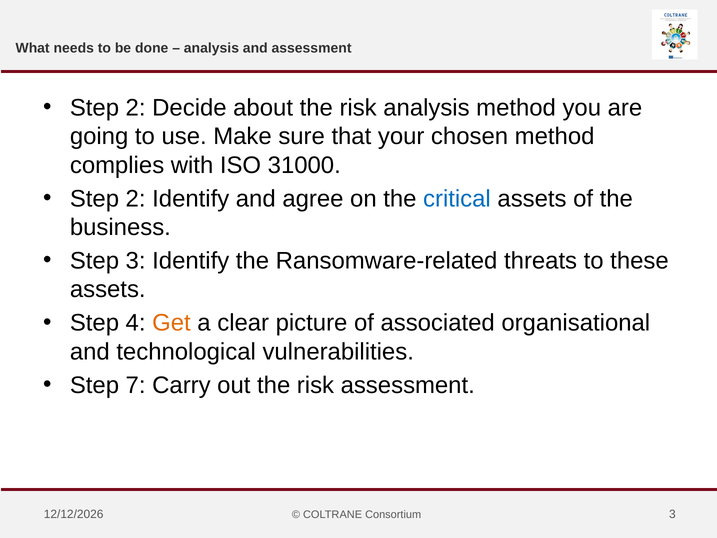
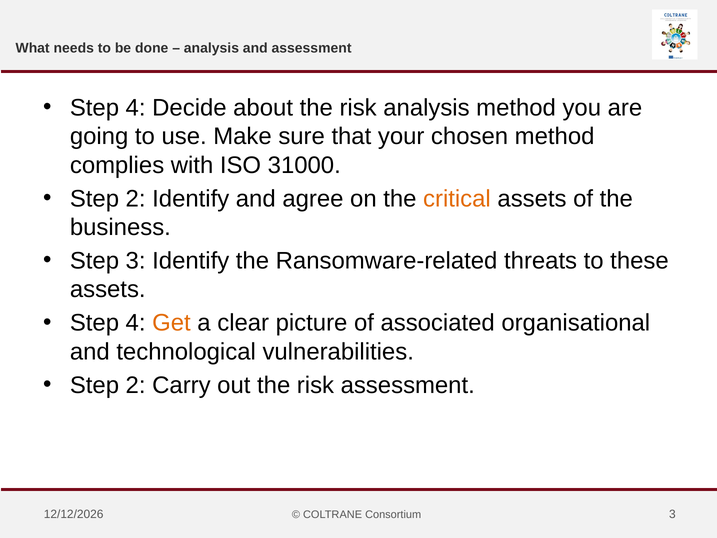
2: 2 -> 4 (136, 108)
critical colour: blue -> orange (457, 199)
7: 7 -> 2 (136, 385)
